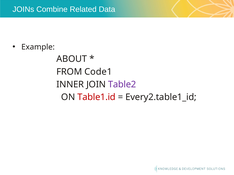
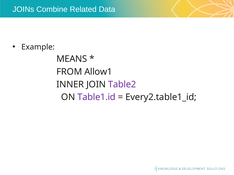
ABOUT: ABOUT -> MEANS (72, 59)
Code1: Code1 -> Allow1 (98, 72)
Table1.id colour: red -> purple (97, 97)
